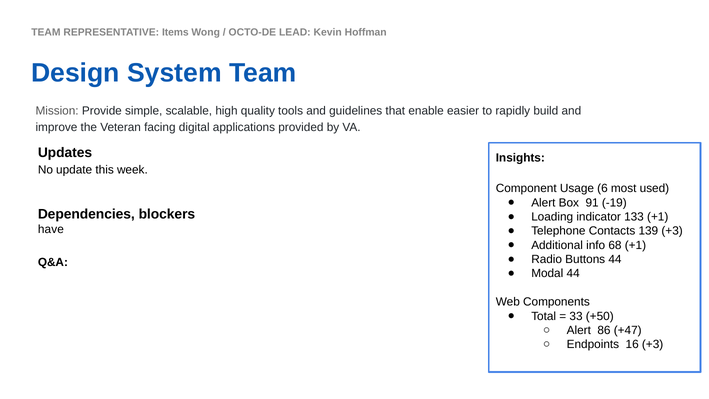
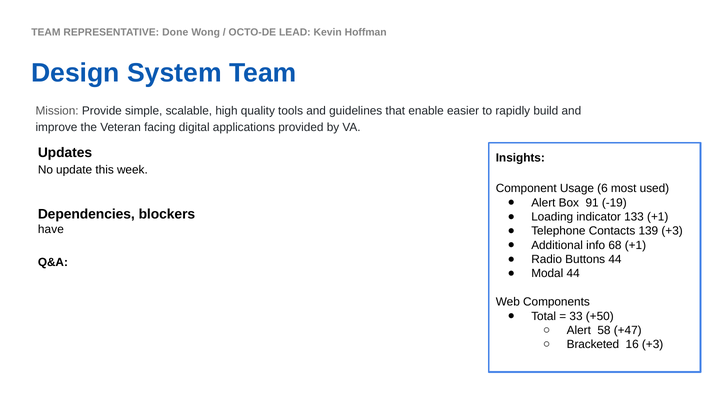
Items: Items -> Done (175, 33)
86: 86 -> 58 (604, 330)
Endpoints: Endpoints -> Bracketed (593, 344)
